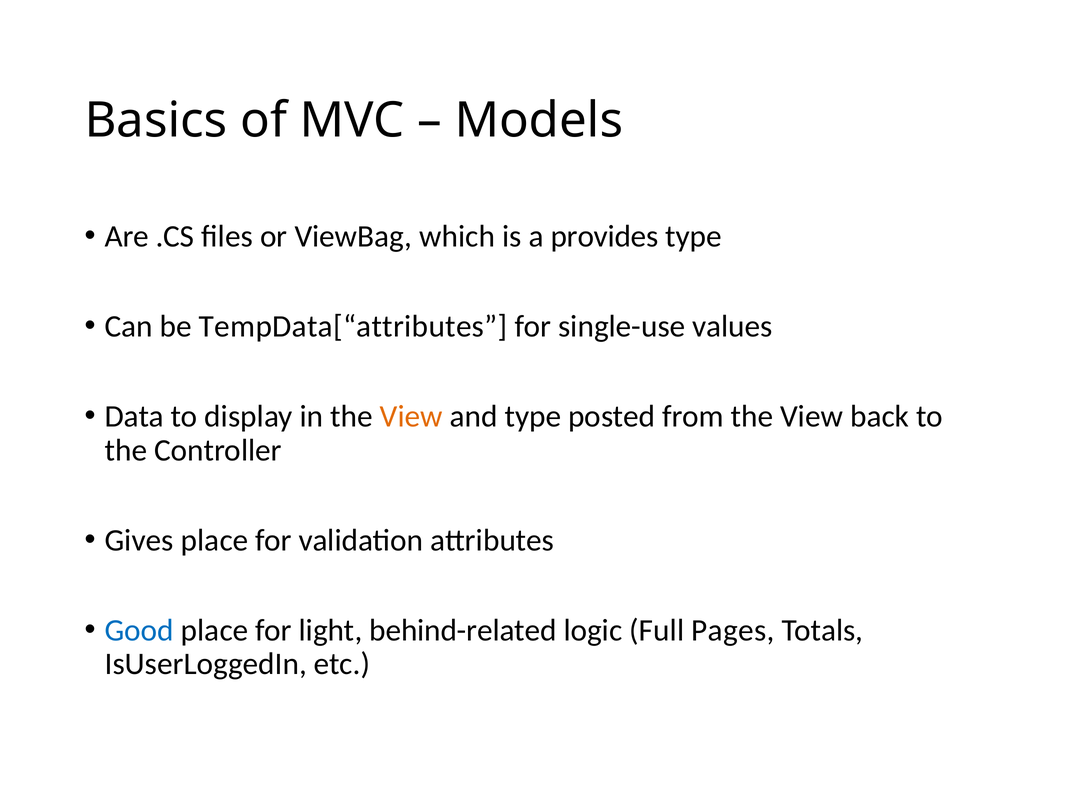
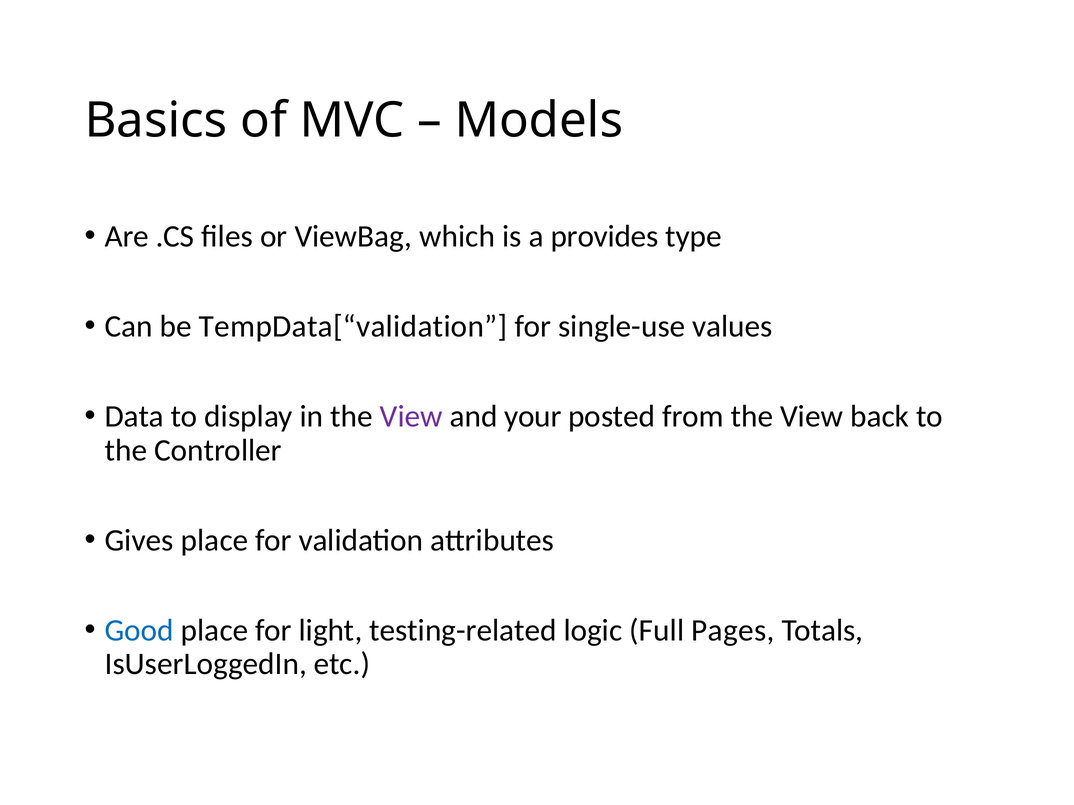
TempData[“attributes: TempData[“attributes -> TempData[“validation (353, 327)
View colour: orange -> purple (411, 417)
and type: type -> your (533, 417)
behind-related: behind-related -> testing-related (463, 631)
